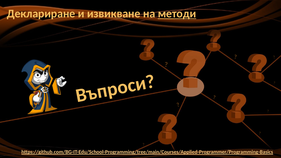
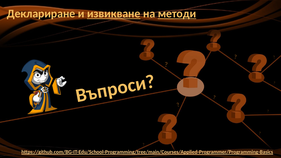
извикване underline: none -> present (114, 14)
